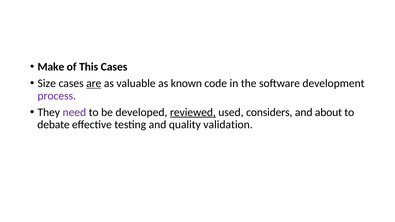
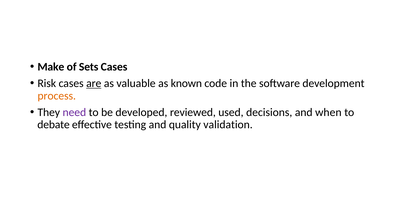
This: This -> Sets (89, 67)
Size: Size -> Risk (47, 83)
process colour: purple -> orange (57, 96)
reviewed underline: present -> none (193, 112)
considers: considers -> decisions (269, 112)
about: about -> when (328, 112)
